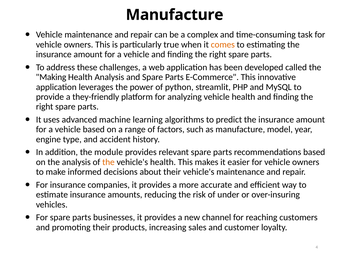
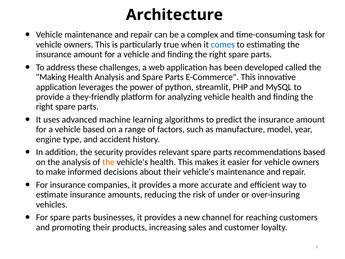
Manufacture: Manufacture -> Architecture (174, 15)
comes colour: orange -> blue (223, 45)
module: module -> security (109, 152)
